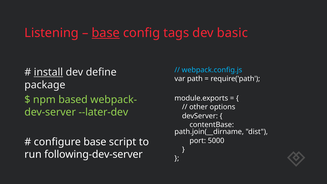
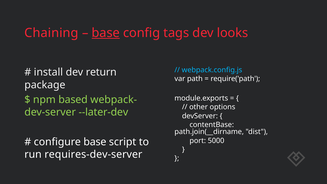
Listening: Listening -> Chaining (51, 33)
basic: basic -> looks (233, 33)
install underline: present -> none (48, 72)
define: define -> return (101, 72)
following-dev-server: following-dev-server -> requires-dev-server (93, 155)
